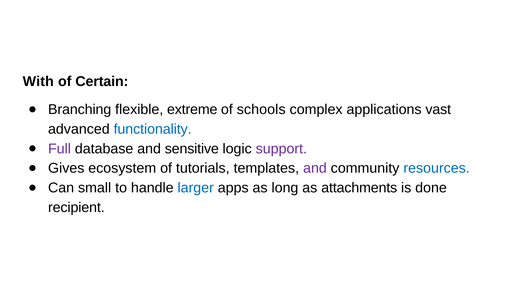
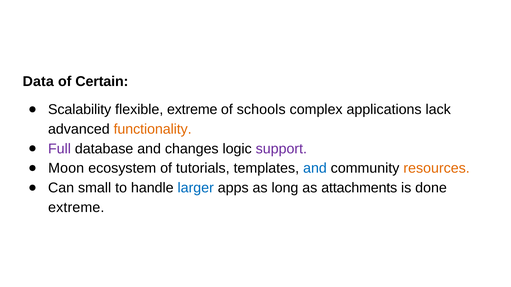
With: With -> Data (38, 82)
Branching: Branching -> Scalability (80, 110)
vast: vast -> lack (438, 110)
functionality colour: blue -> orange (153, 129)
sensitive: sensitive -> changes (192, 149)
Gives: Gives -> Moon (66, 169)
and colour: purple -> blue (315, 169)
resources colour: blue -> orange (437, 169)
recipient: recipient -> extreme (76, 208)
